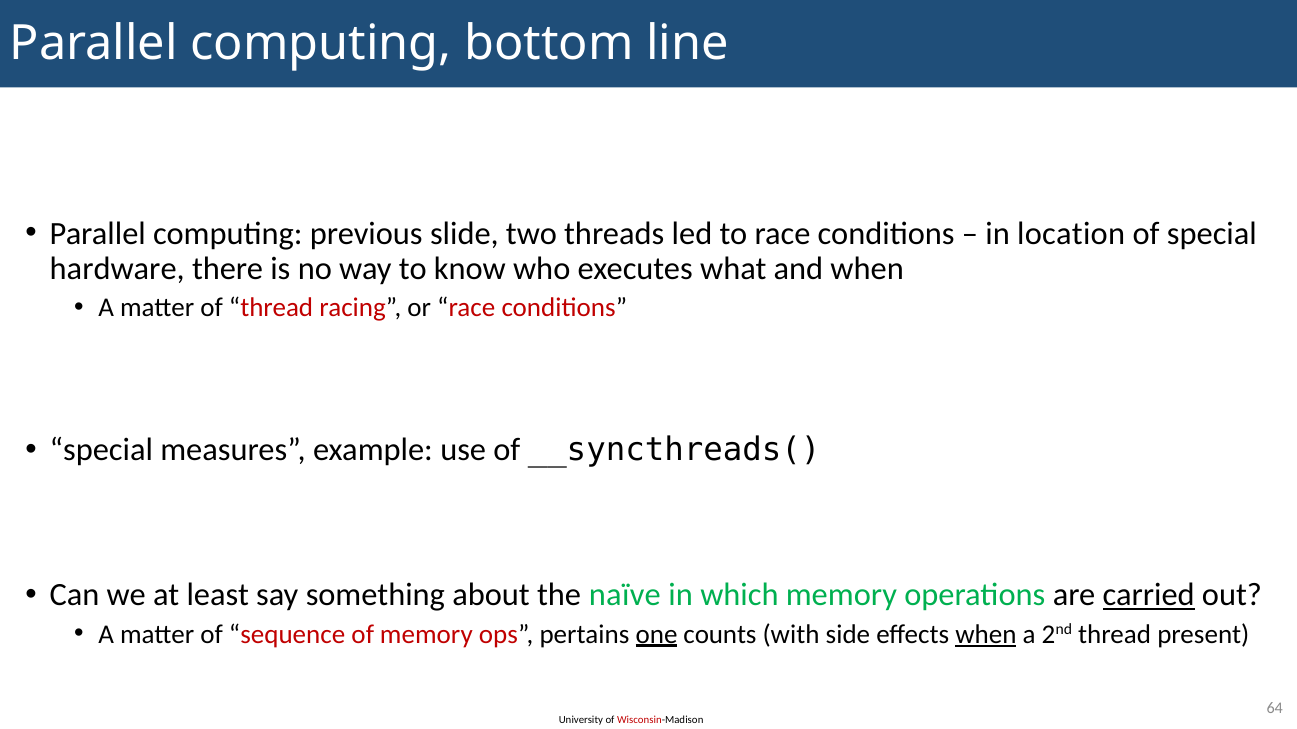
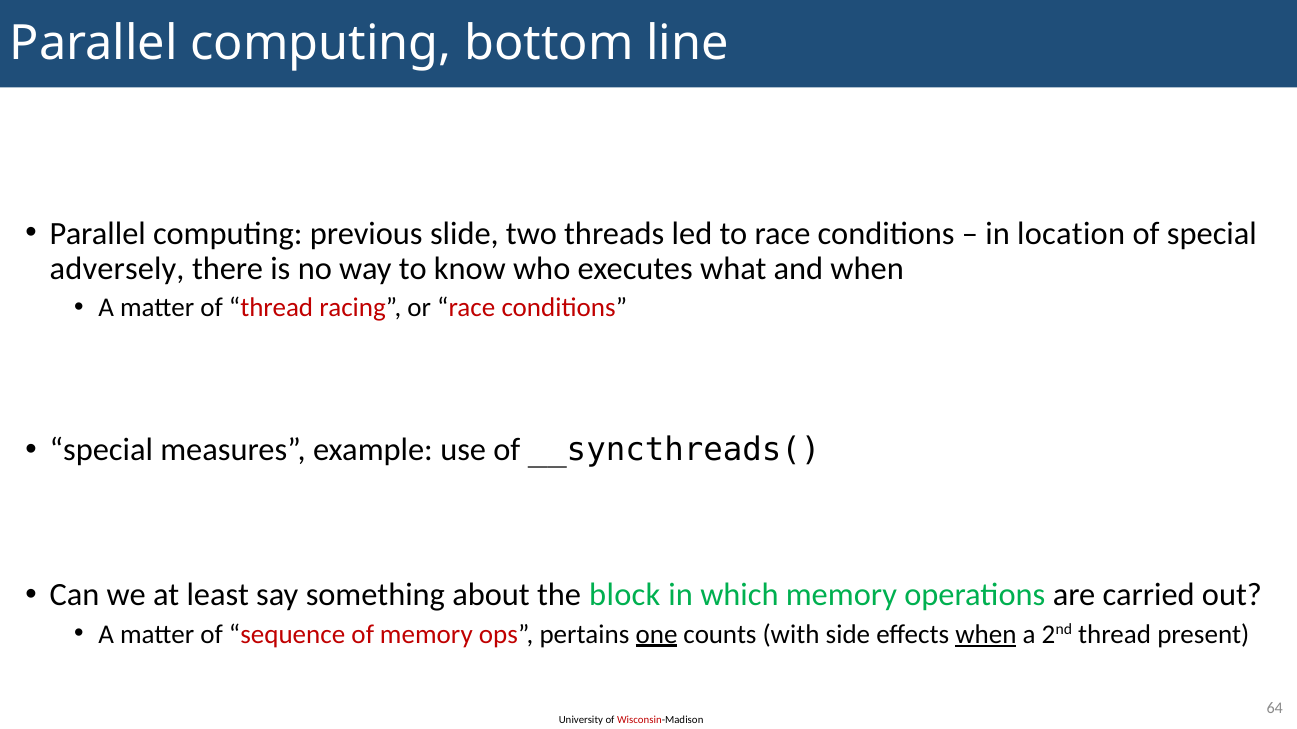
hardware: hardware -> adversely (117, 269)
naïve: naïve -> block (625, 596)
carried underline: present -> none (1149, 596)
